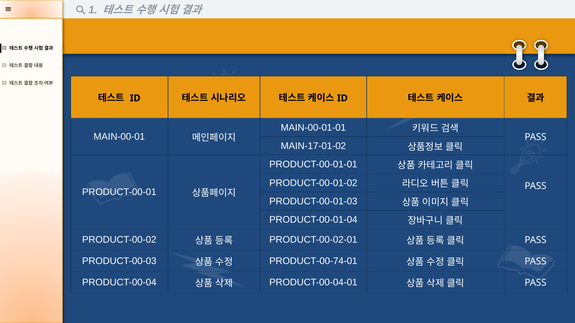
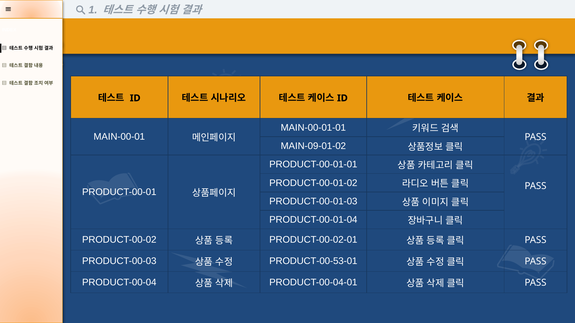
MAIN-17-01-02: MAIN-17-01-02 -> MAIN-09-01-02 (313, 146)
PRODUCT-00-74-01: PRODUCT-00-74-01 -> PRODUCT-00-53-01 (313, 261)
